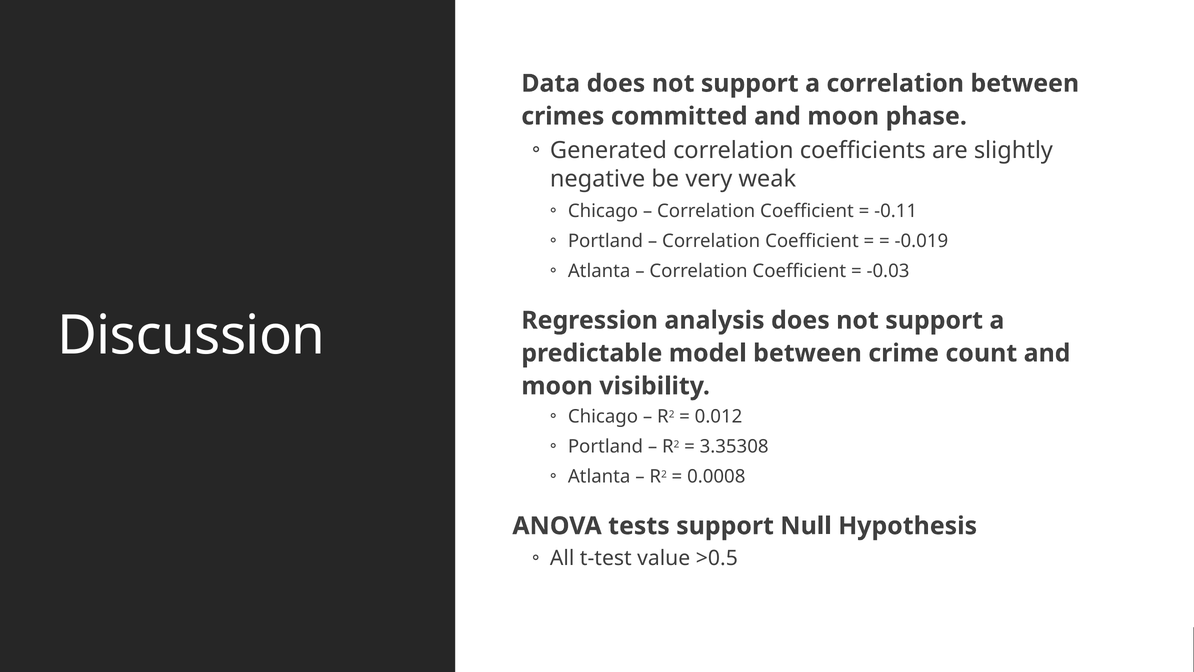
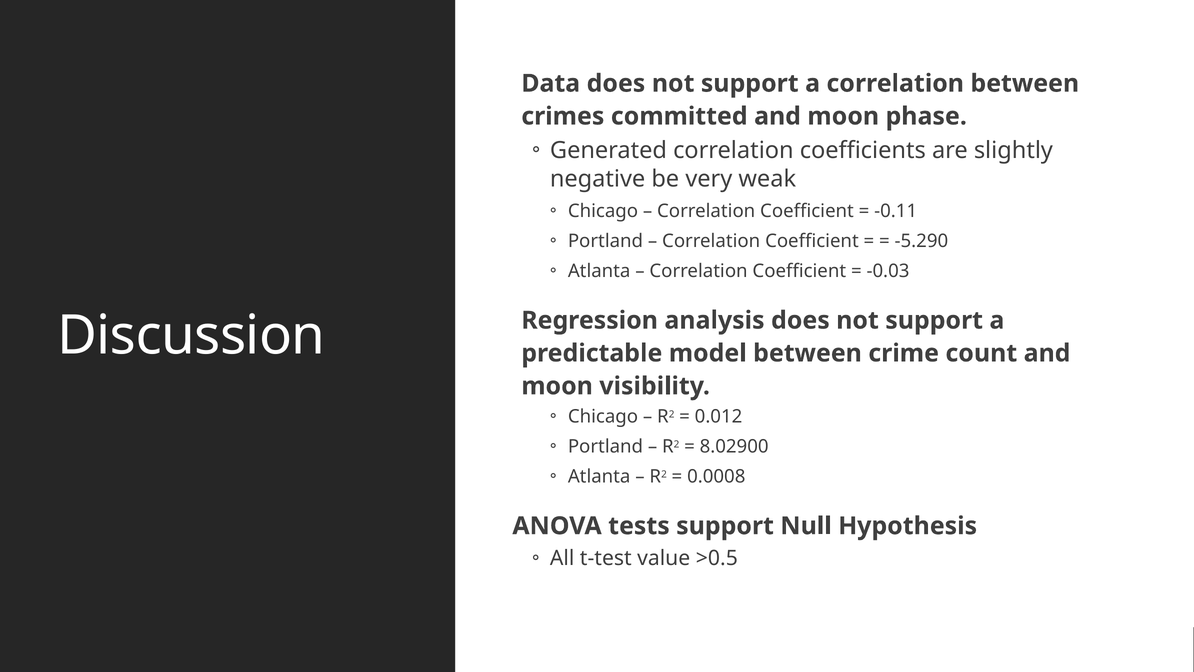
-0.019: -0.019 -> -5.290 (921, 241)
3.35308: 3.35308 -> 8.02900 (734, 446)
